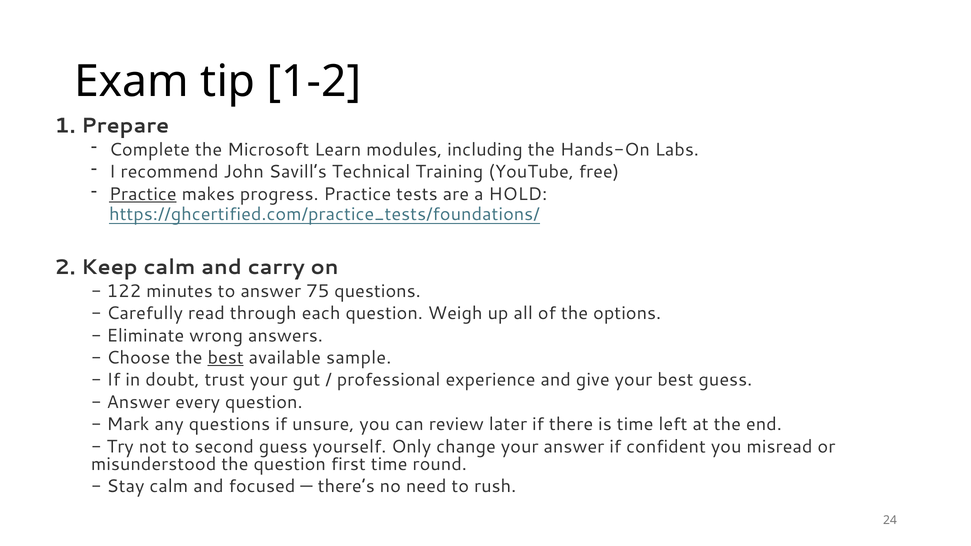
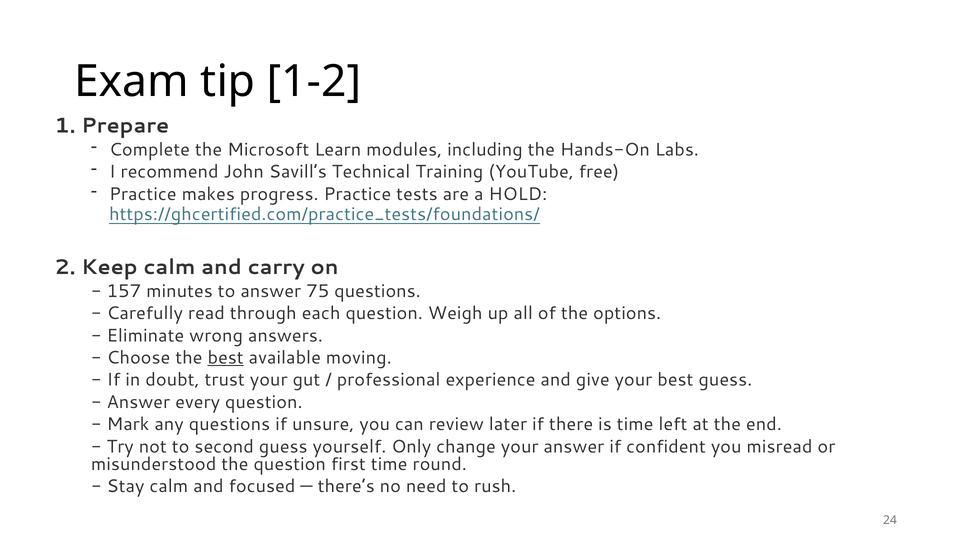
Practice underline: present -> none (143, 194)
122: 122 -> 157 (124, 291)
sample: sample -> moving (359, 358)
